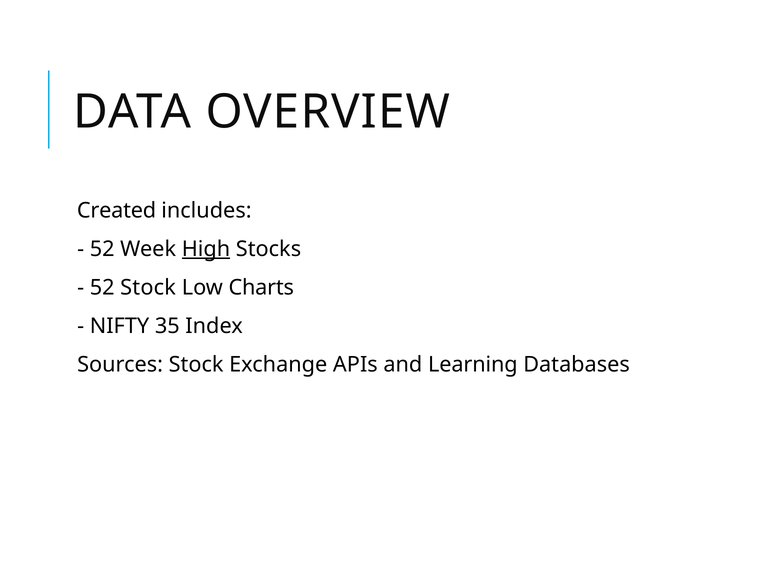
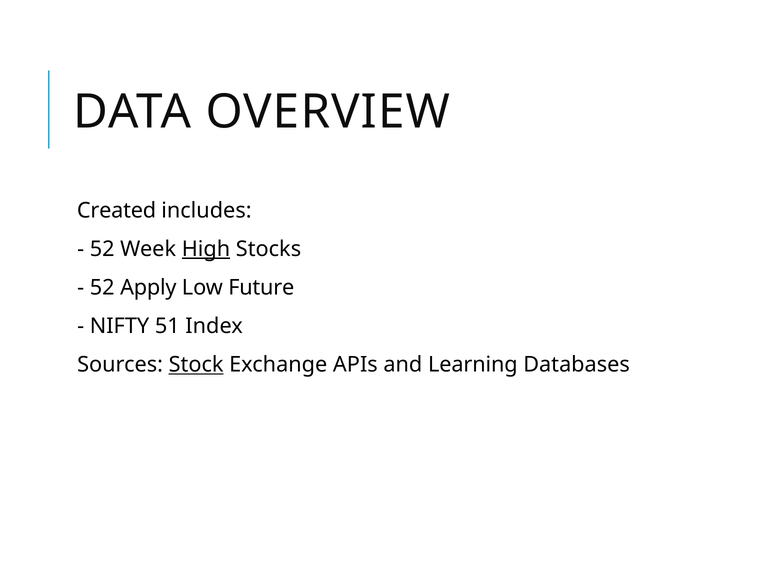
52 Stock: Stock -> Apply (148, 288)
Charts: Charts -> Future (261, 288)
35: 35 -> 51 (167, 326)
Stock underline: none -> present (196, 365)
